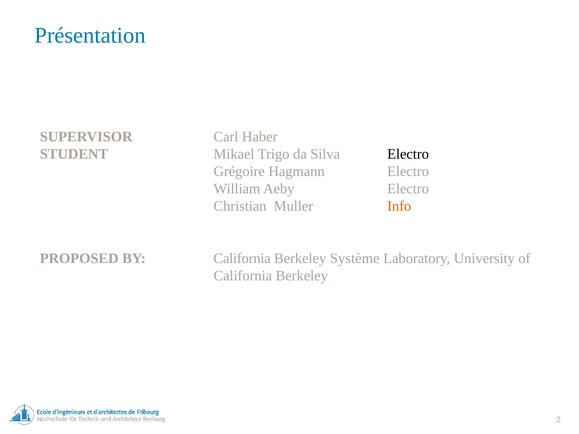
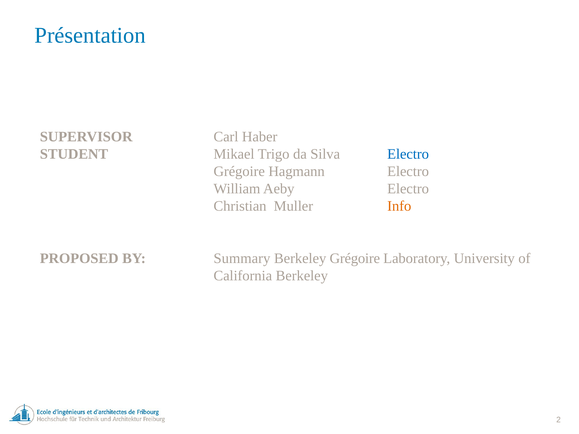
Electro colour: black -> blue (408, 154)
BY California: California -> Summary (242, 258)
Berkeley Système: Système -> Grégoire (355, 258)
